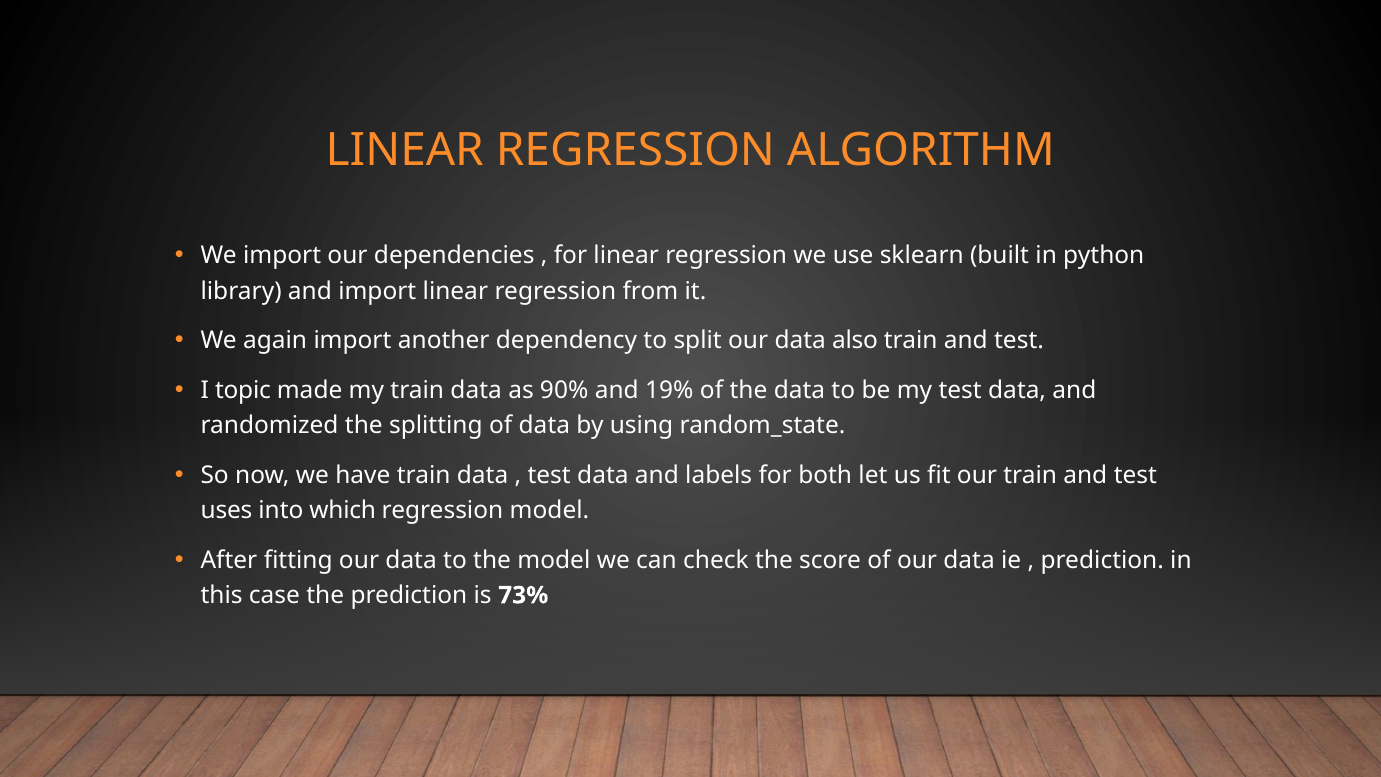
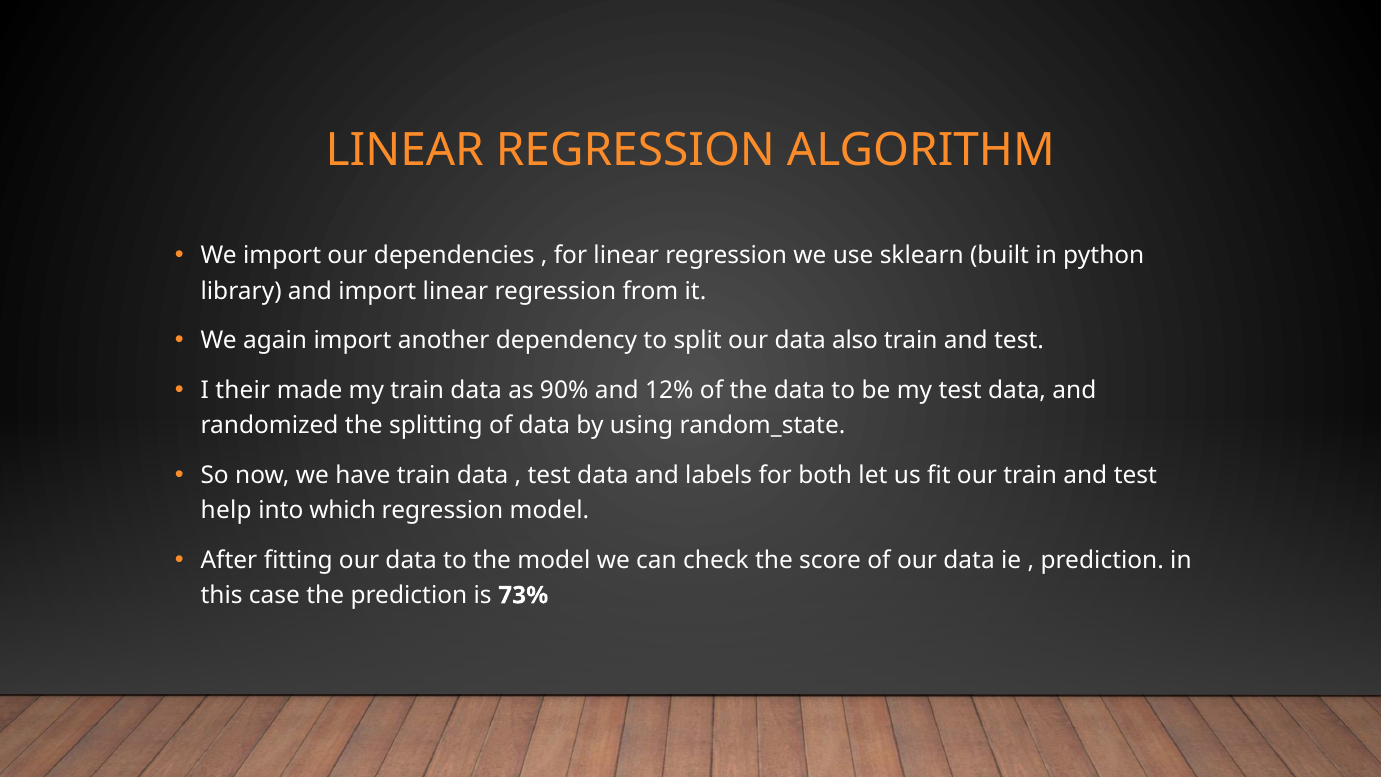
topic: topic -> their (243, 390)
19%: 19% -> 12% (669, 390)
uses: uses -> help (226, 510)
